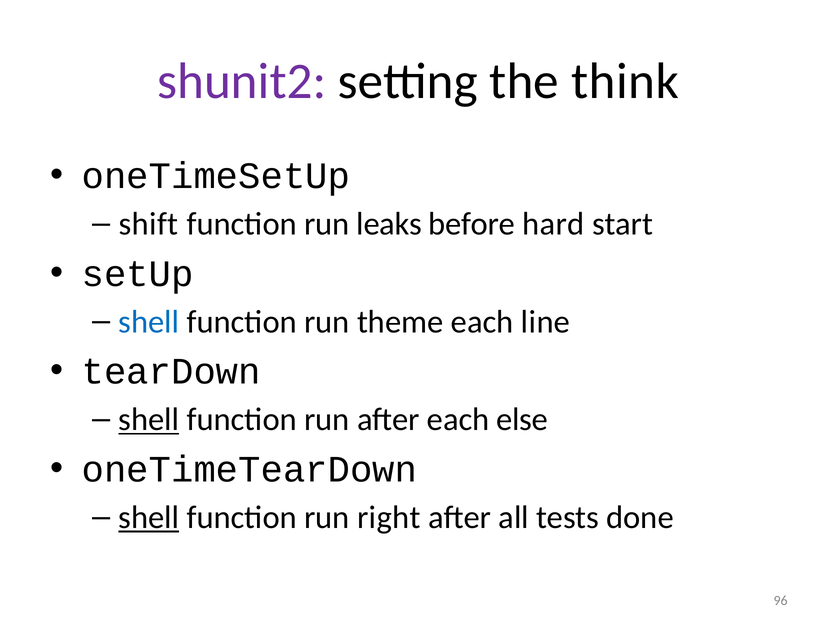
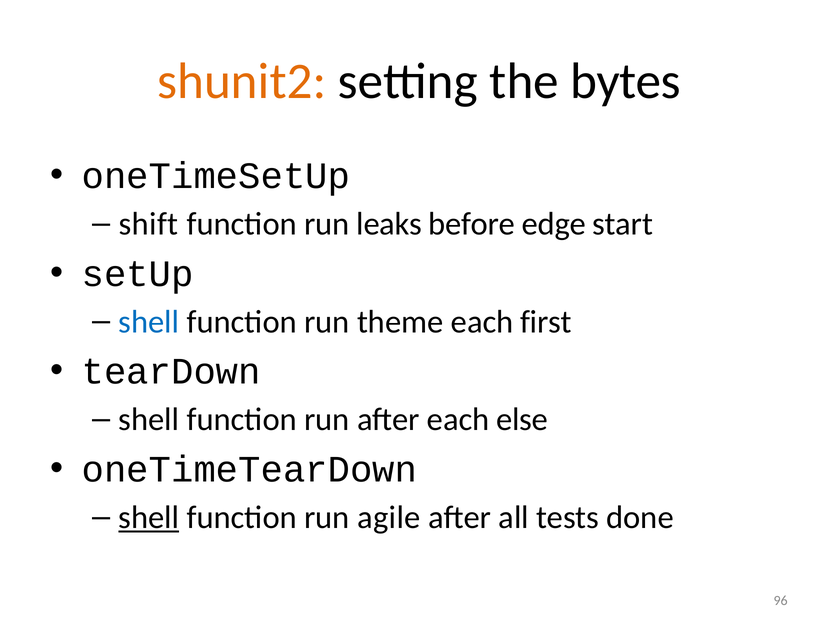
shunit2 colour: purple -> orange (242, 81)
think: think -> bytes (625, 81)
hard: hard -> edge (554, 224)
line: line -> first (546, 322)
shell underline: present -> none (149, 419)
right: right -> agile (389, 517)
